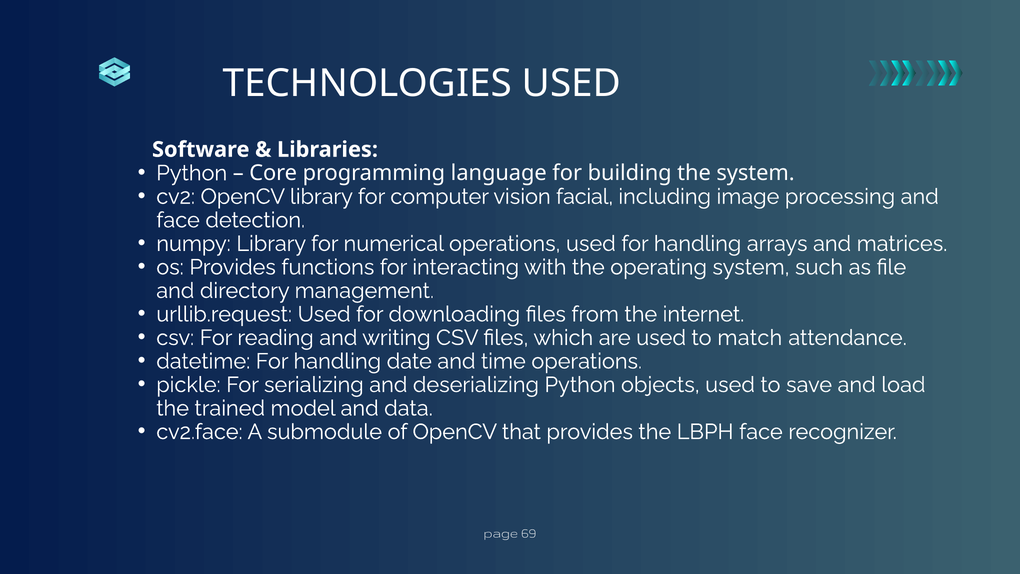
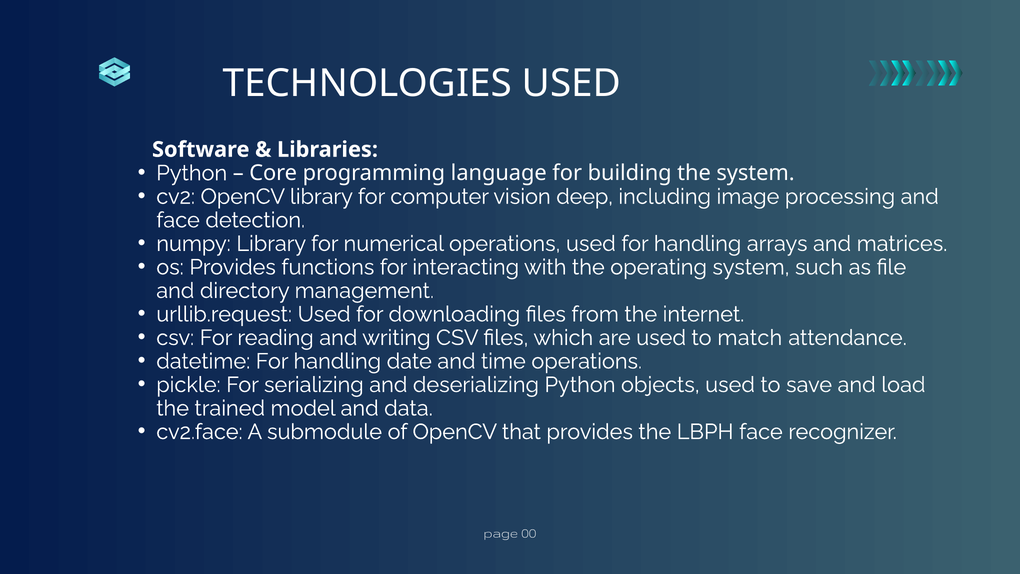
facial: facial -> deep (585, 197)
69: 69 -> 00 (529, 533)
